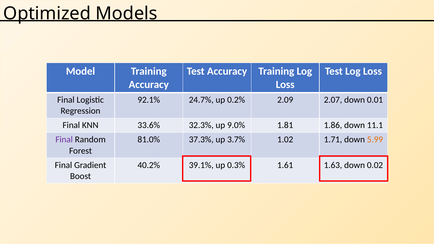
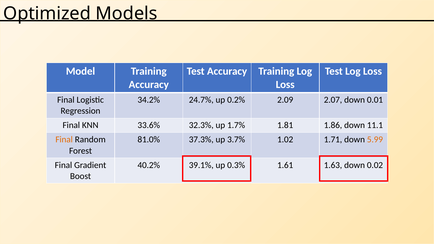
92.1%: 92.1% -> 34.2% (149, 100)
9.0%: 9.0% -> 1.7% (236, 125)
Final colour: purple -> orange (64, 140)
